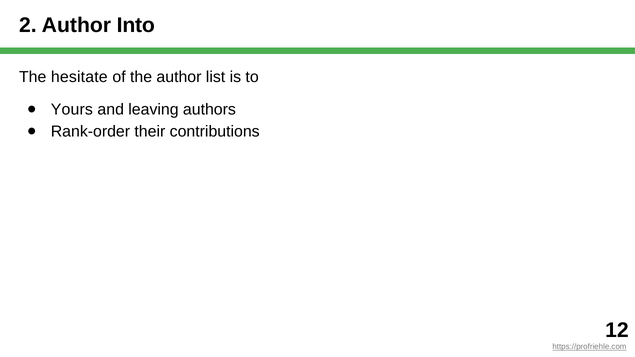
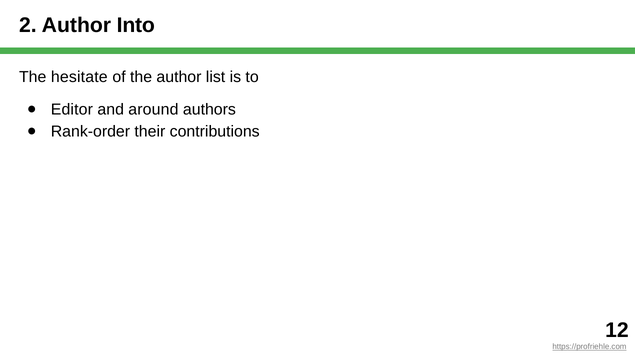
Yours: Yours -> Editor (72, 109)
leaving: leaving -> around (153, 109)
